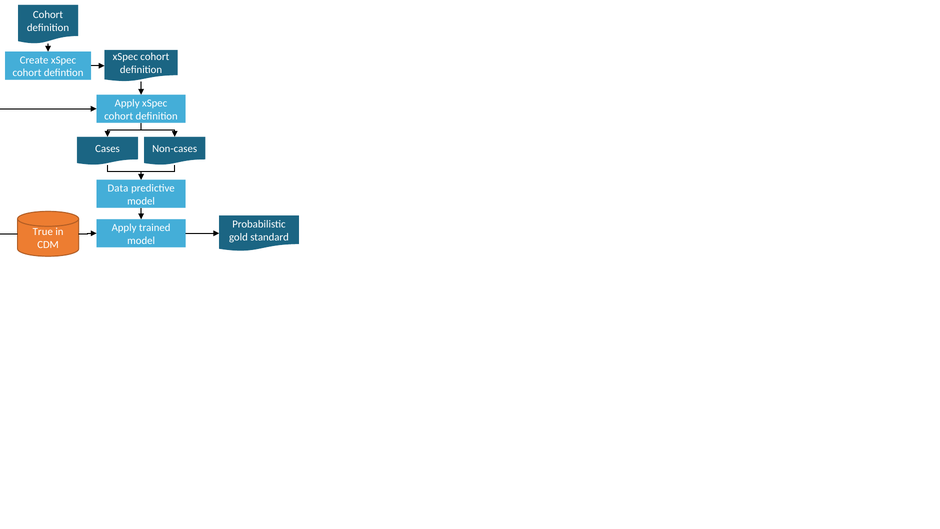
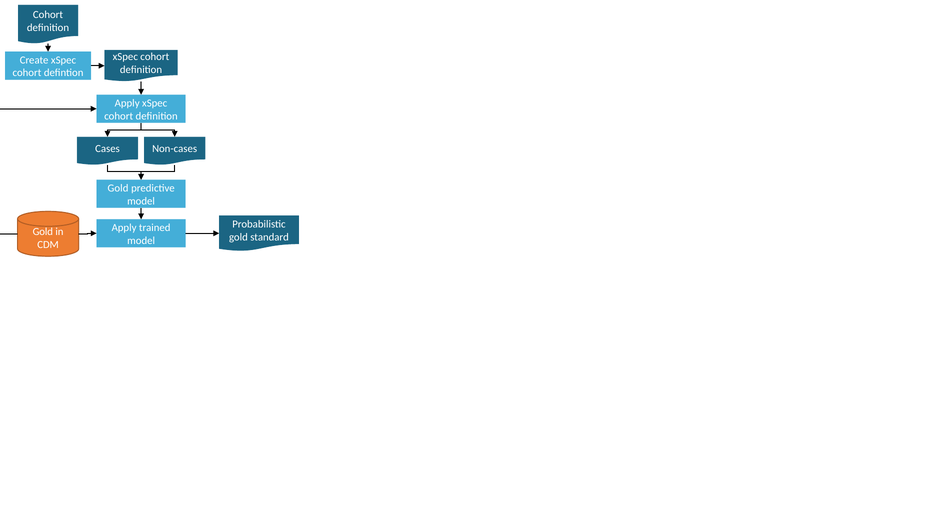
Data: Data -> Gold (118, 188)
True: True -> Gold (43, 232)
